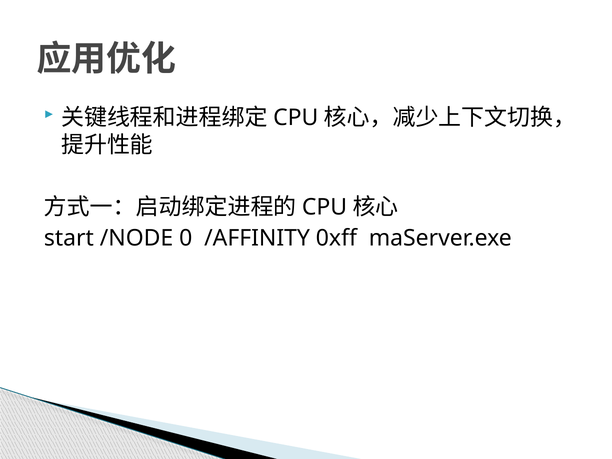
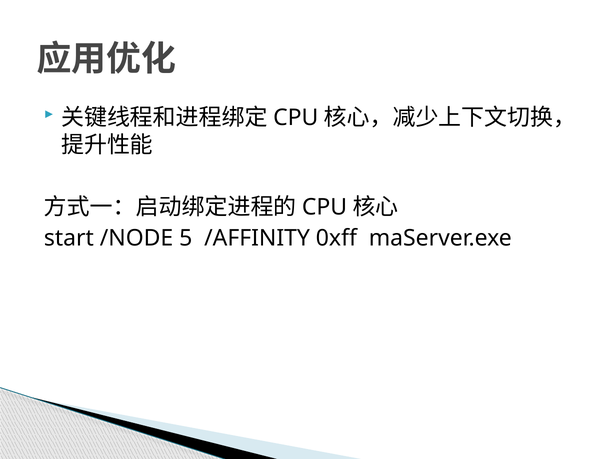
0: 0 -> 5 (186, 238)
